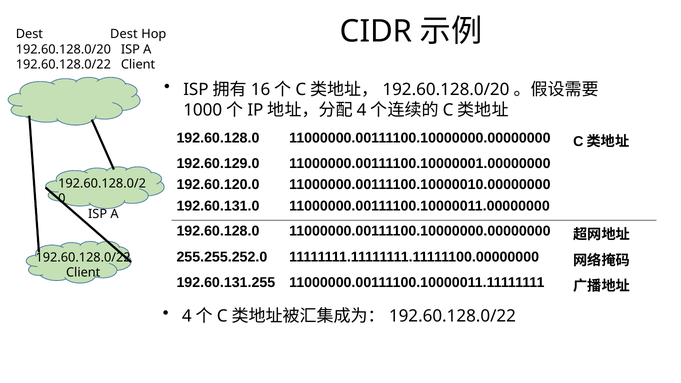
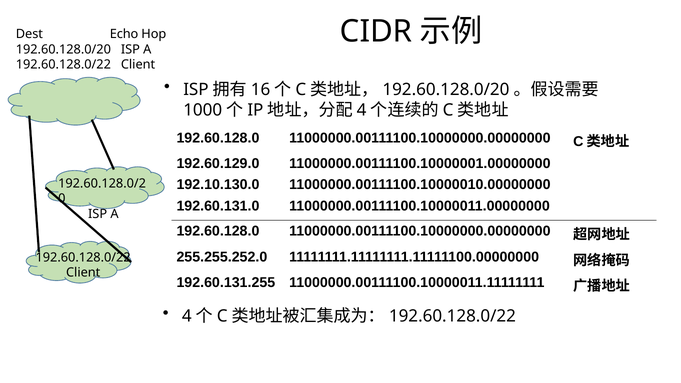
Dest Dest: Dest -> Echo (124, 34)
192.60.120.0: 192.60.120.0 -> 192.10.130.0 (218, 185)
